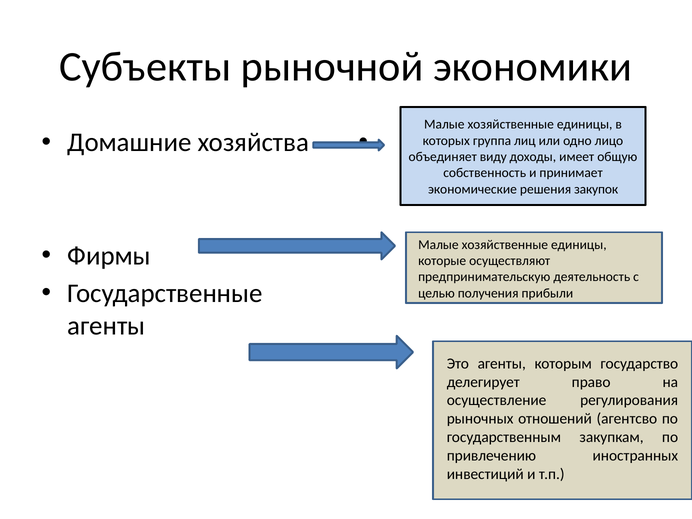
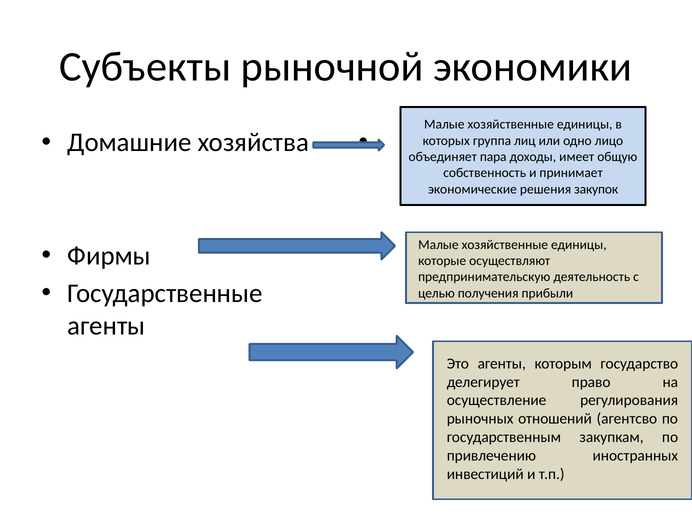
виду: виду -> пара (493, 157)
